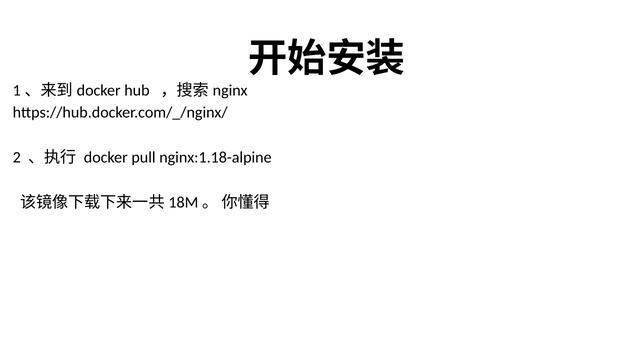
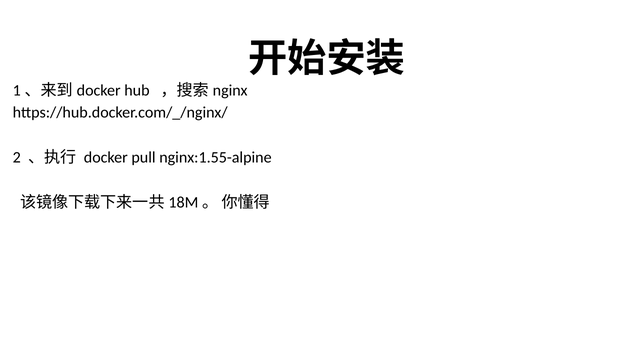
nginx:1.18-alpine: nginx:1.18-alpine -> nginx:1.55-alpine (215, 158)
